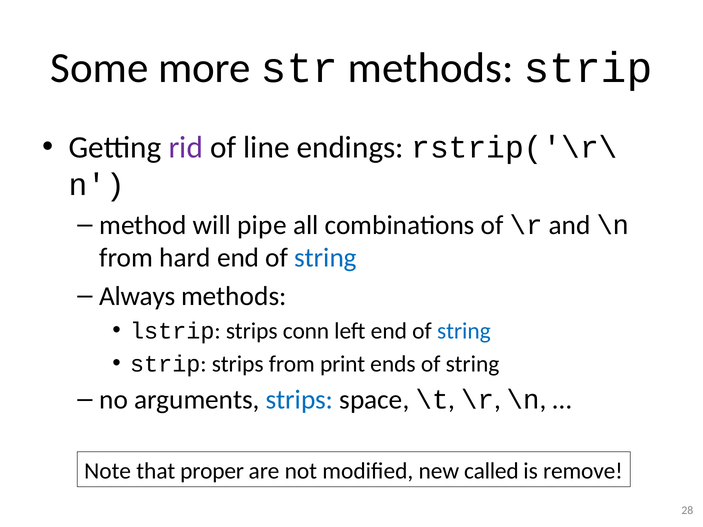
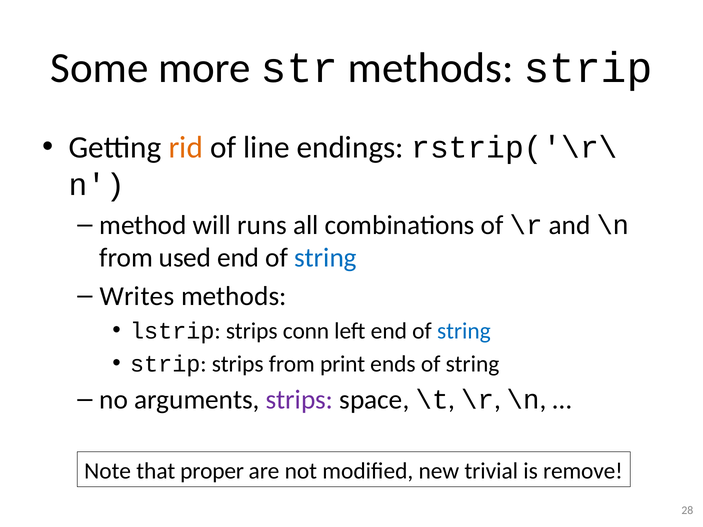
rid colour: purple -> orange (186, 148)
pipe: pipe -> runs (262, 225)
hard: hard -> used (185, 258)
Always: Always -> Writes (137, 296)
strips colour: blue -> purple (300, 400)
called: called -> trivial (491, 471)
